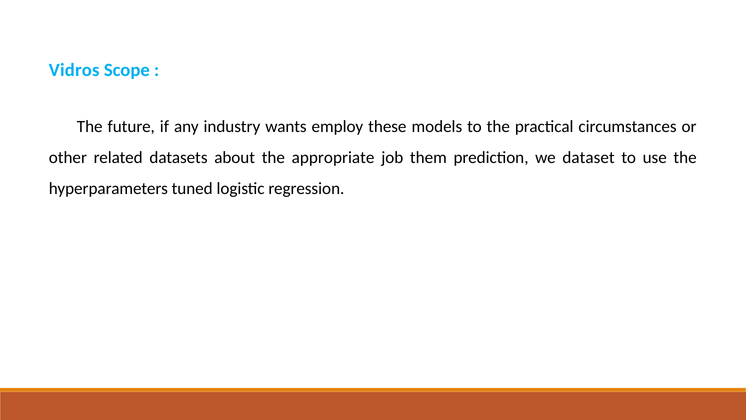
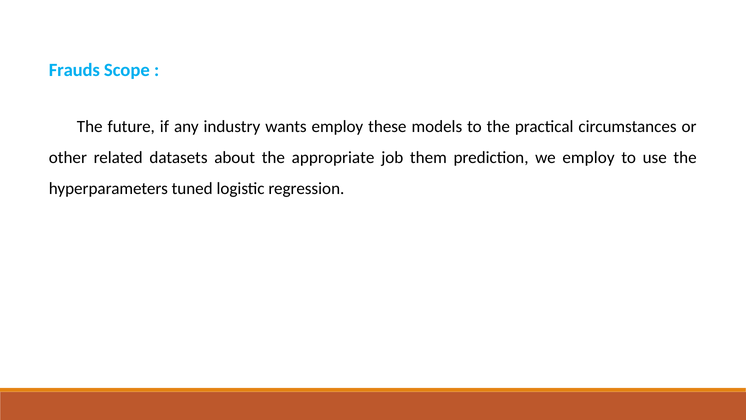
Vidros: Vidros -> Frauds (74, 70)
we dataset: dataset -> employ (589, 157)
